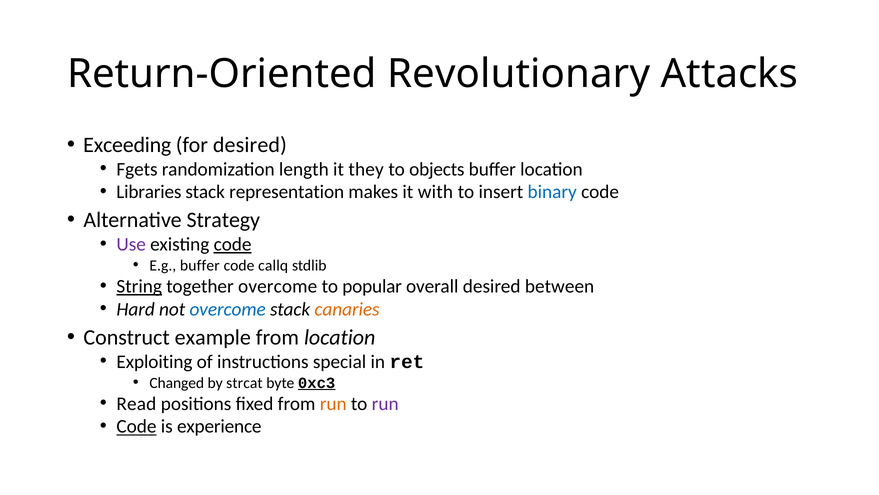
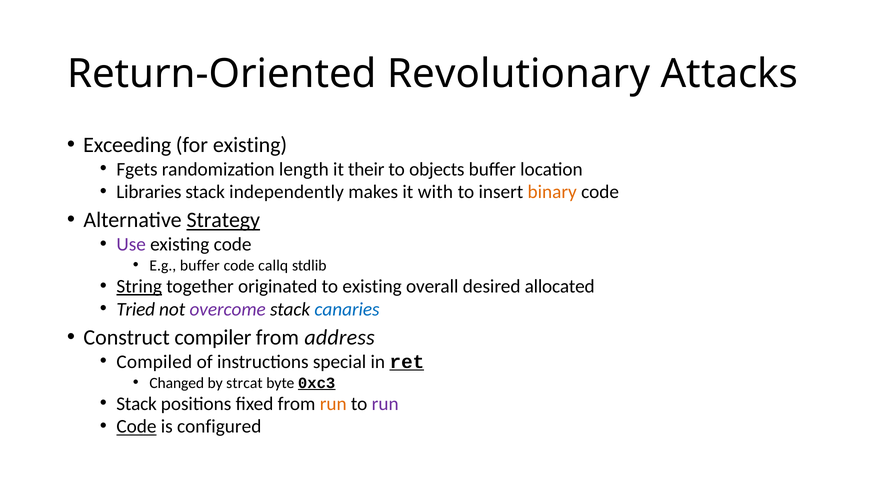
for desired: desired -> existing (250, 145)
they: they -> their (366, 169)
representation: representation -> independently (287, 192)
binary colour: blue -> orange (552, 192)
Strategy underline: none -> present (223, 220)
code underline: present -> none (233, 244)
together overcome: overcome -> originated (278, 286)
to popular: popular -> existing (372, 286)
between: between -> allocated (560, 286)
Hard: Hard -> Tried (136, 309)
overcome colour: blue -> purple (228, 309)
canaries colour: orange -> blue (347, 309)
example: example -> compiler (213, 337)
from location: location -> address (340, 337)
Exploiting: Exploiting -> Compiled (154, 361)
ret underline: none -> present (407, 361)
Read: Read -> Stack (137, 403)
experience: experience -> configured (219, 426)
